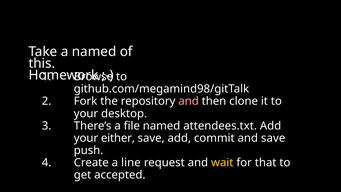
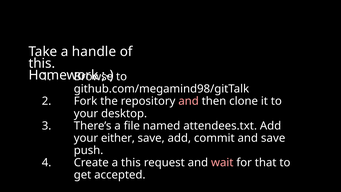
a named: named -> handle (94, 52)
a line: line -> this (131, 163)
wait colour: yellow -> pink (222, 163)
